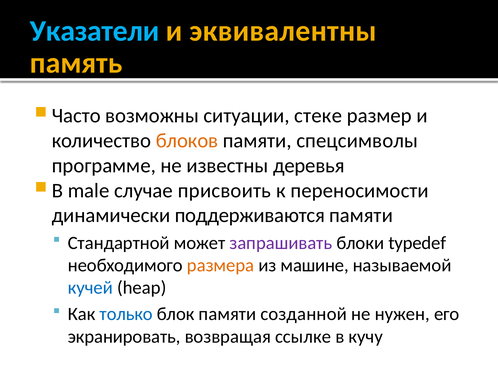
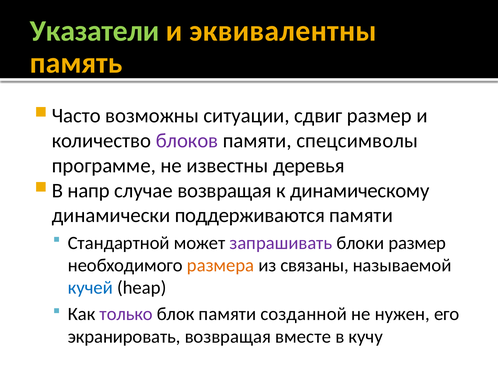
Указатели colour: light blue -> light green (95, 31)
стеке: стеке -> сдвиг (318, 116)
блоков colour: orange -> purple (187, 140)
male: male -> напр (89, 190)
случае присвоить: присвоить -> возвращая (225, 190)
переносимости: переносимости -> динамическому (360, 190)
блоки typedef: typedef -> размер (417, 243)
машине: машине -> связаны (315, 265)
только colour: blue -> purple (126, 314)
ссылке: ссылке -> вместе (303, 336)
